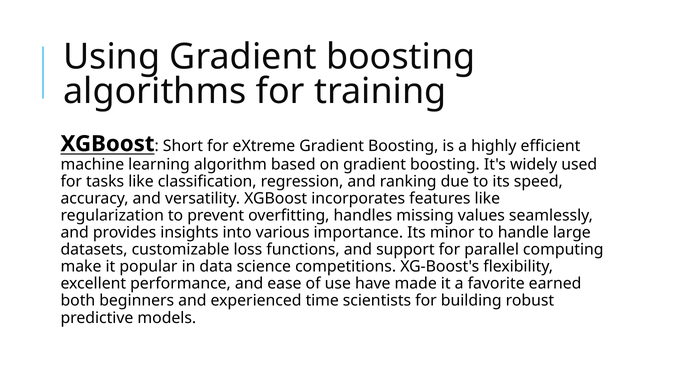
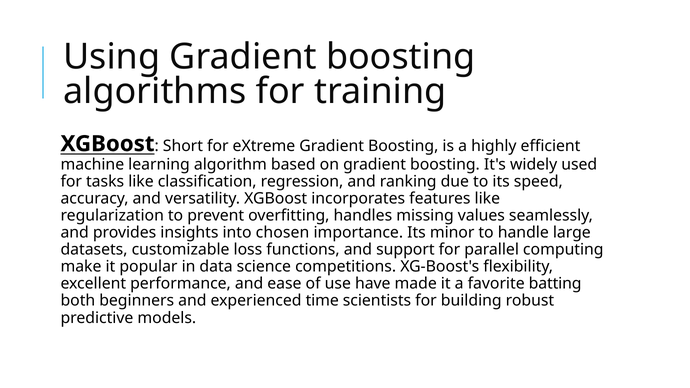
various: various -> chosen (283, 233)
earned: earned -> batting (555, 284)
